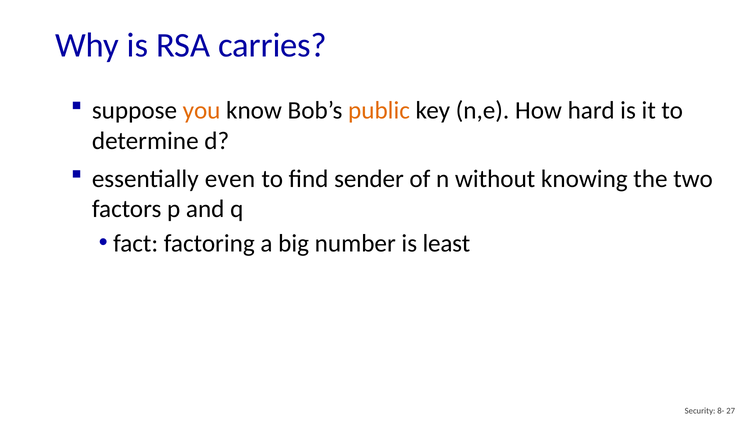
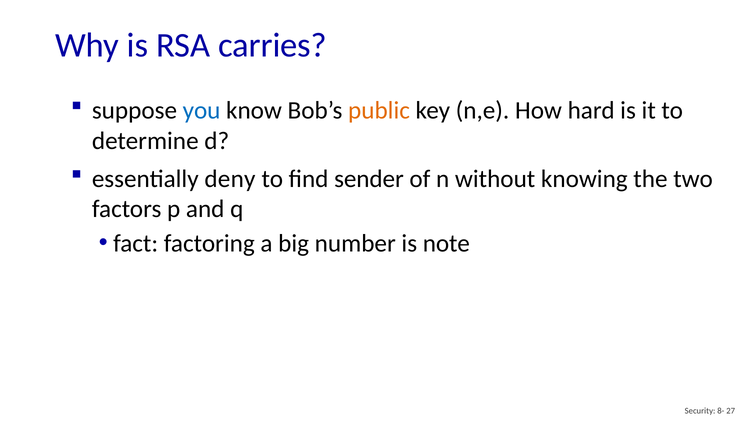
you colour: orange -> blue (202, 110)
even: even -> deny (230, 179)
least: least -> note (446, 243)
